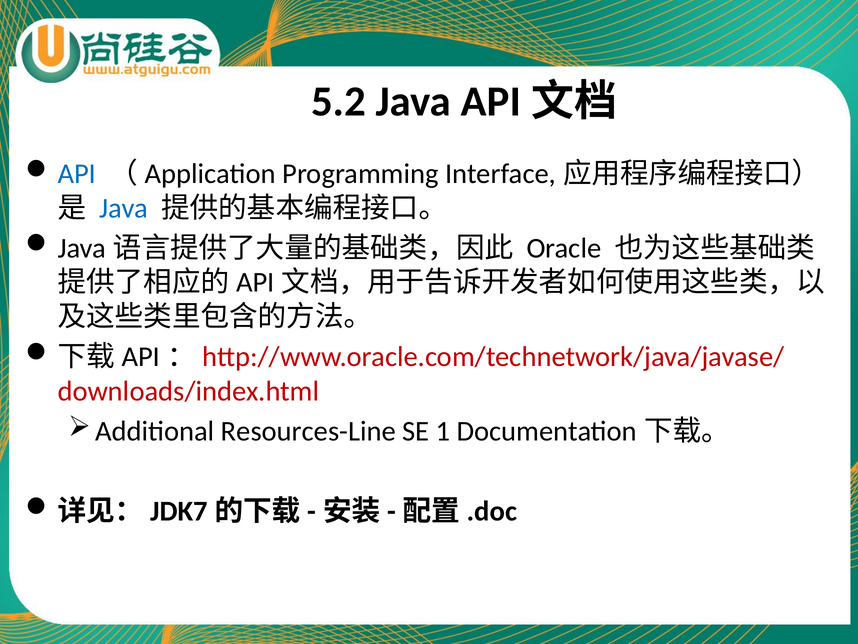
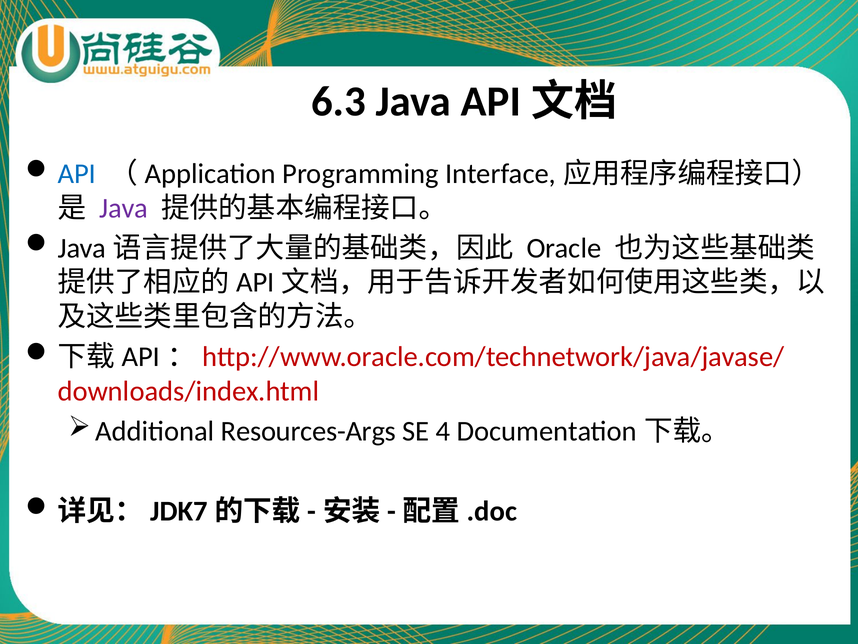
5.2: 5.2 -> 6.3 (338, 102)
Java colour: blue -> purple (124, 208)
Resources-Line: Resources-Line -> Resources-Args (308, 431)
1: 1 -> 4 (443, 431)
